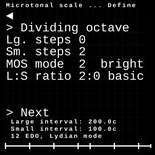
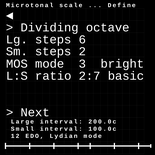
0: 0 -> 6 (82, 39)
mode 2: 2 -> 3 (82, 64)
2:0: 2:0 -> 2:7 (90, 76)
